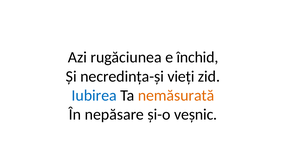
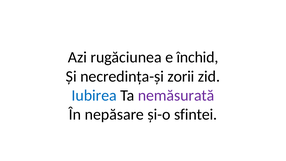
vieți: vieți -> zorii (181, 76)
nemăsurată colour: orange -> purple (176, 95)
veșnic: veșnic -> sfintei (196, 114)
